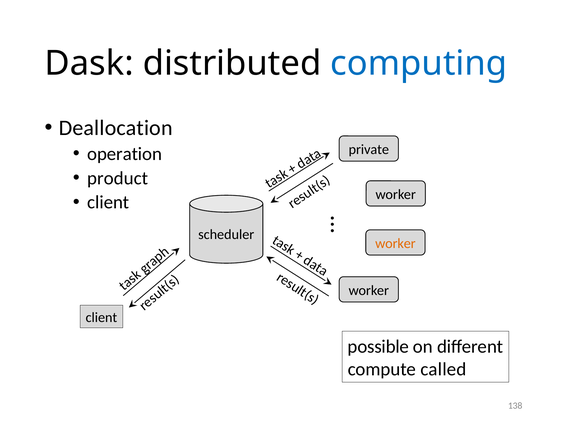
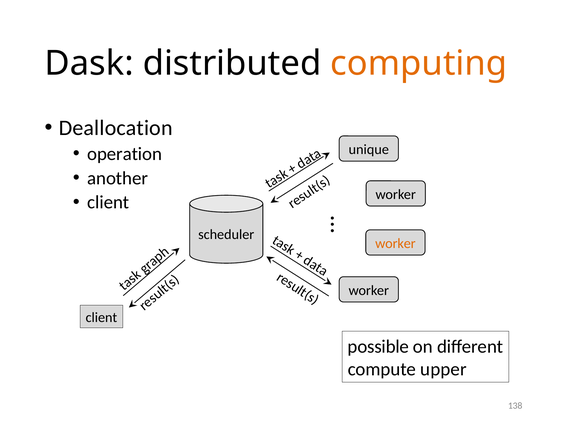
computing colour: blue -> orange (419, 64)
private: private -> unique (369, 150)
product: product -> another (118, 178)
called: called -> upper (443, 370)
